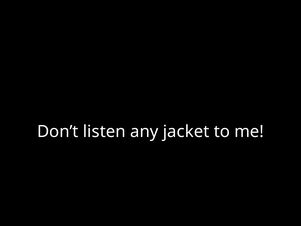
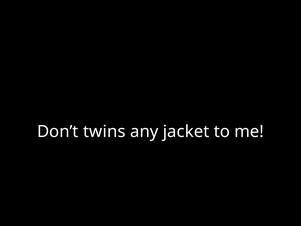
listen: listen -> twins (104, 131)
